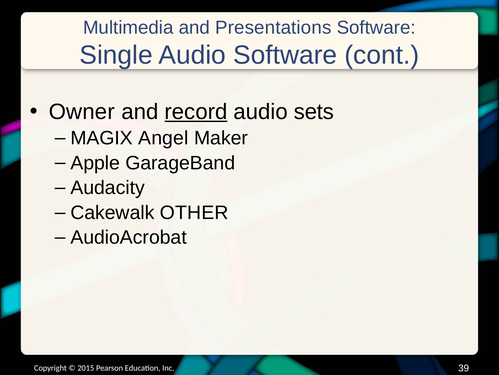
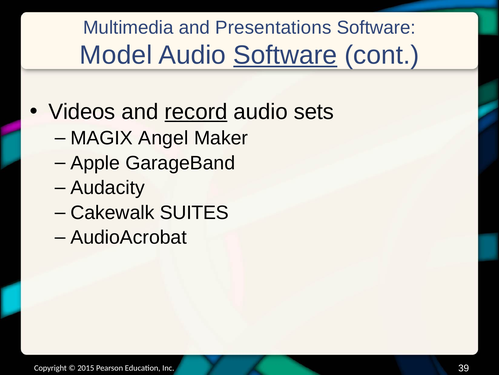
Single: Single -> Model (116, 55)
Software underline: none -> present (285, 55)
Owner: Owner -> Videos (82, 111)
OTHER: OTHER -> SUITES (194, 212)
